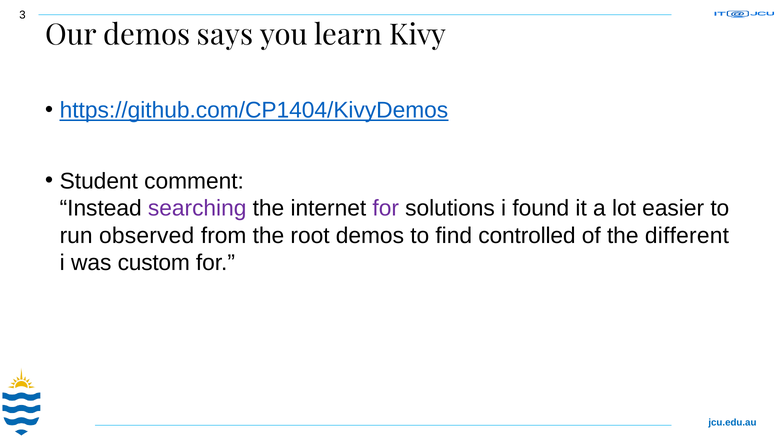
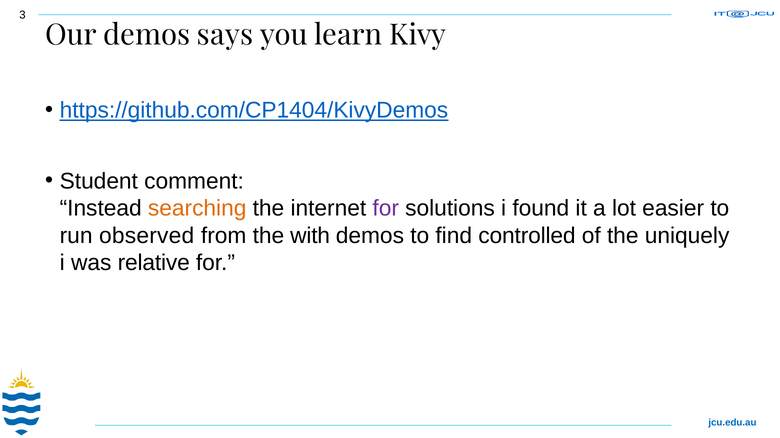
searching colour: purple -> orange (197, 209)
root: root -> with (310, 236)
different: different -> uniquely (687, 236)
custom: custom -> relative (154, 263)
